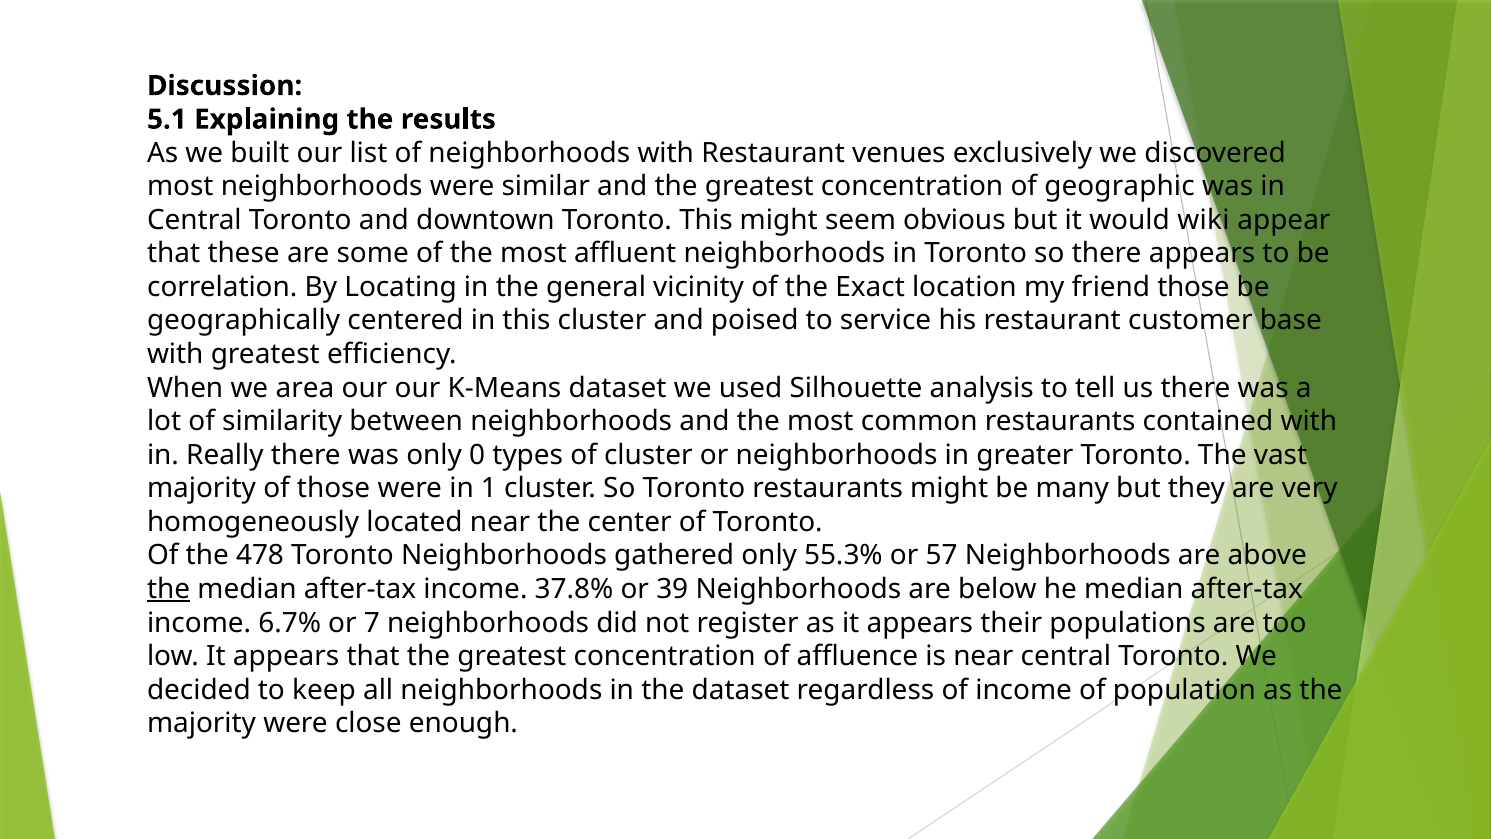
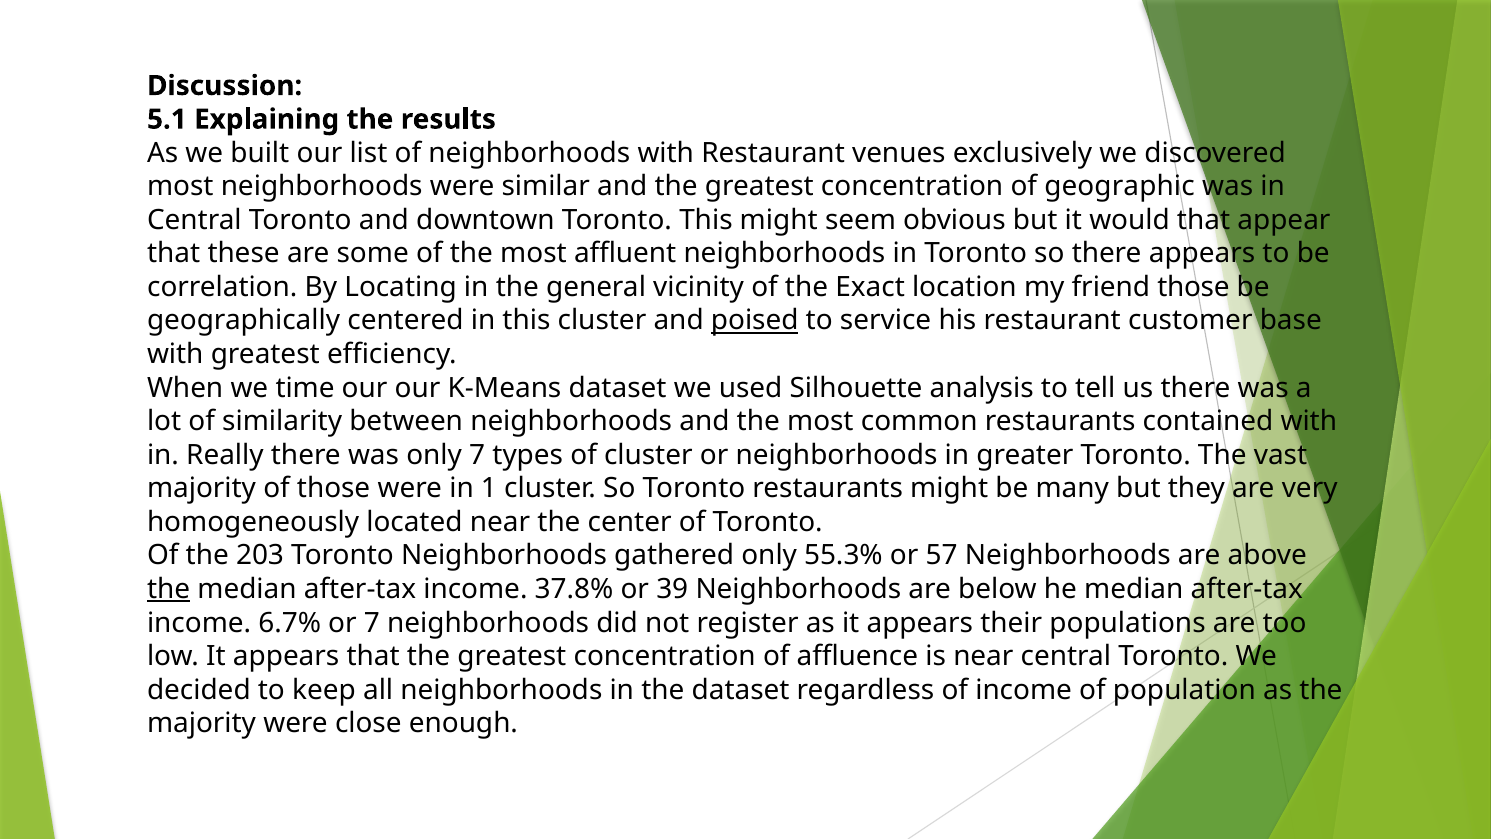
would wiki: wiki -> that (1204, 220)
poised underline: none -> present (755, 321)
area: area -> time (305, 388)
only 0: 0 -> 7 (477, 455)
478: 478 -> 203 (260, 555)
